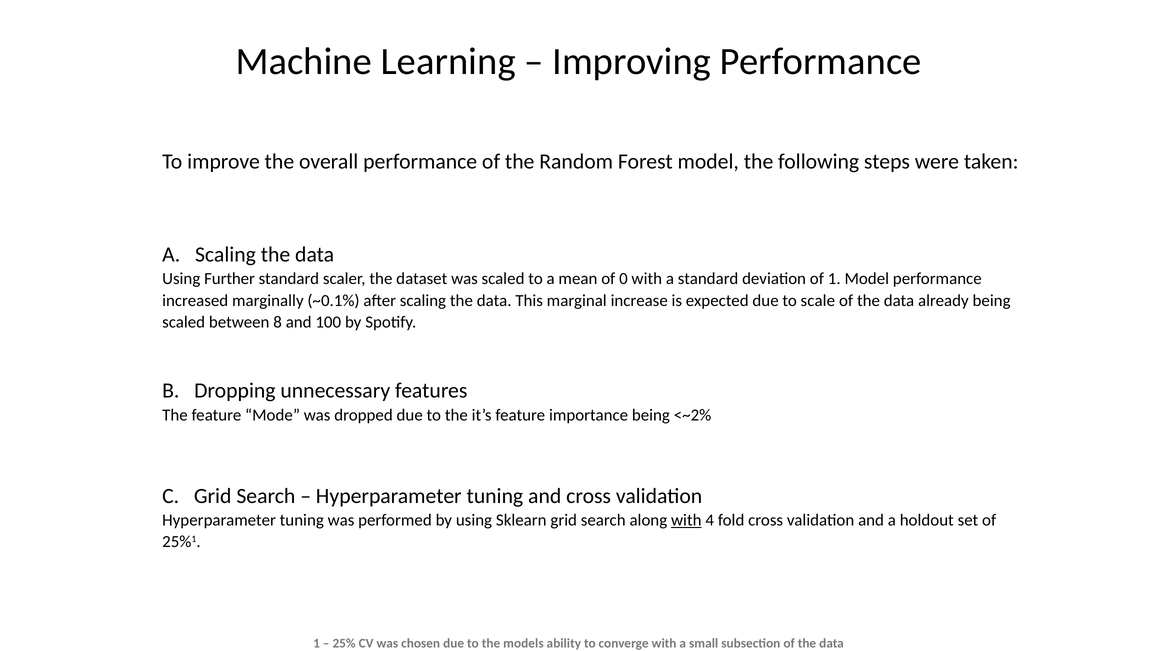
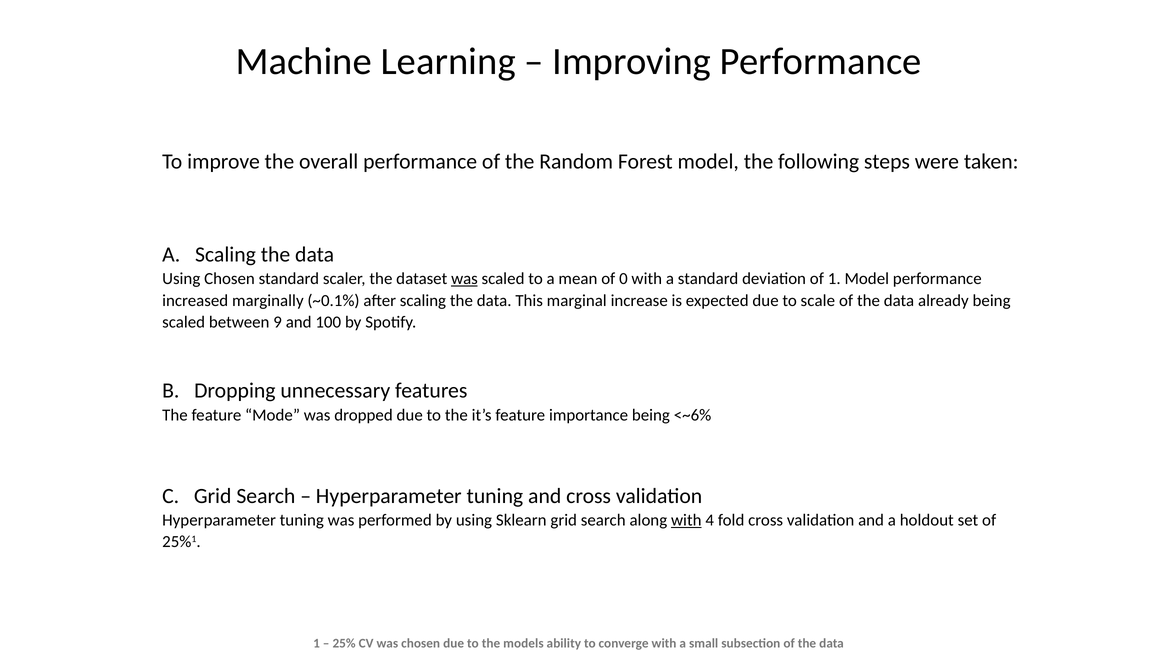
Using Further: Further -> Chosen (230, 279)
was underline: none -> present (464, 279)
8: 8 -> 9 (278, 322)
<~2%: <~2% -> <~6% (693, 415)
